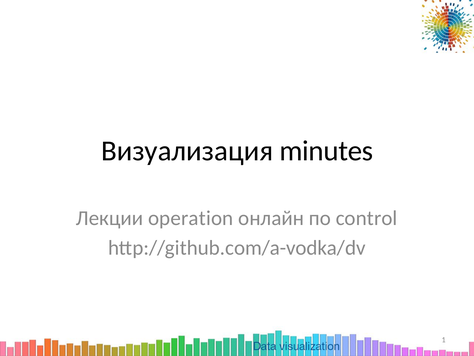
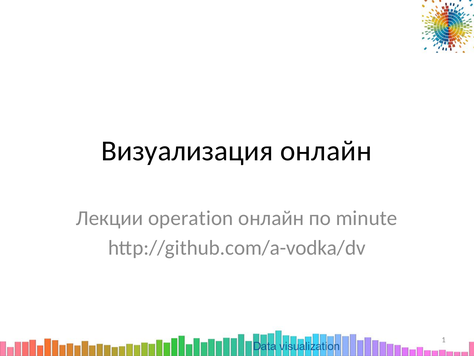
Визуализация minutes: minutes -> онлайн (326, 151)
control: control -> minute (367, 218)
